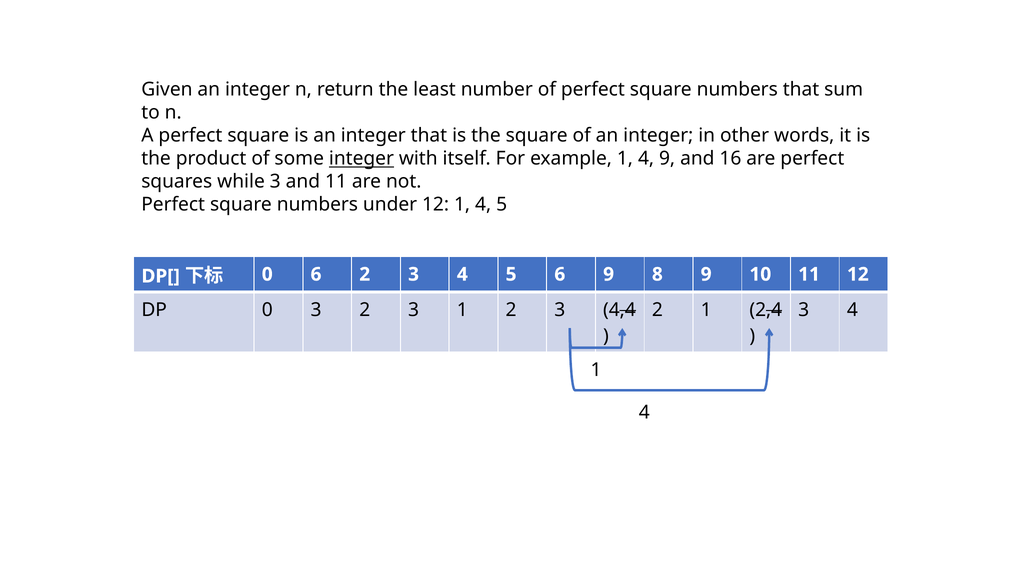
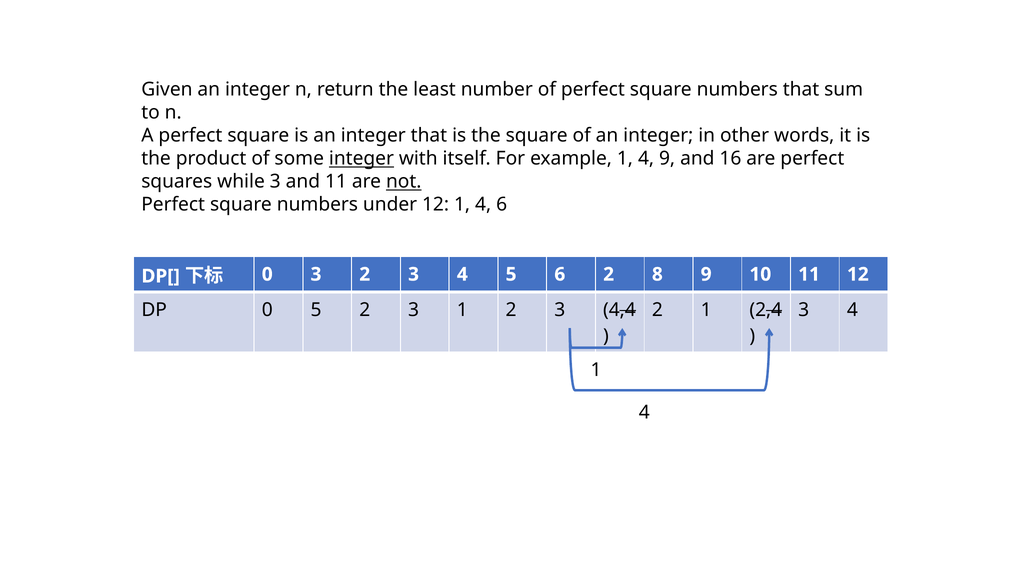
not underline: none -> present (404, 182)
1 4 5: 5 -> 6 (502, 205)
0 6: 6 -> 3 (316, 274)
6 9: 9 -> 2 (609, 274)
0 3: 3 -> 5 (316, 310)
